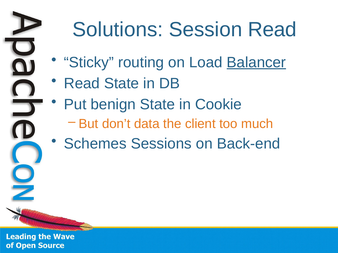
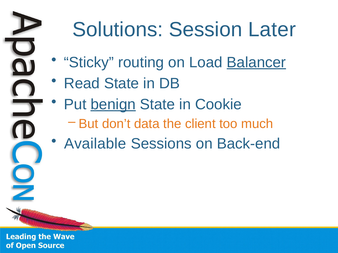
Session Read: Read -> Later (272, 30)
benign underline: none -> present (113, 105)
Schemes: Schemes -> Available (95, 144)
